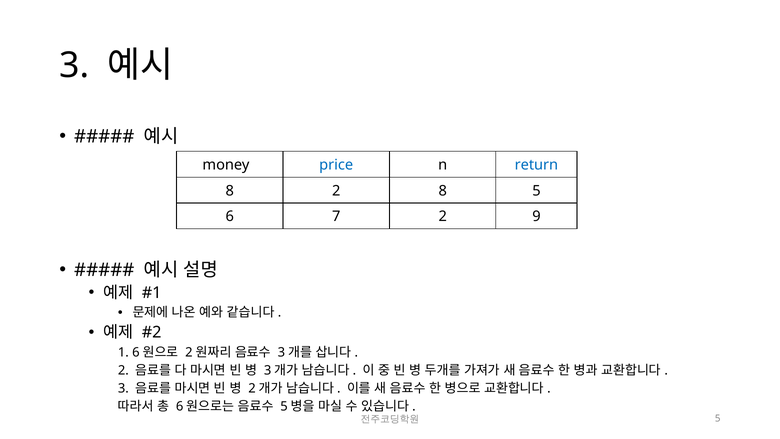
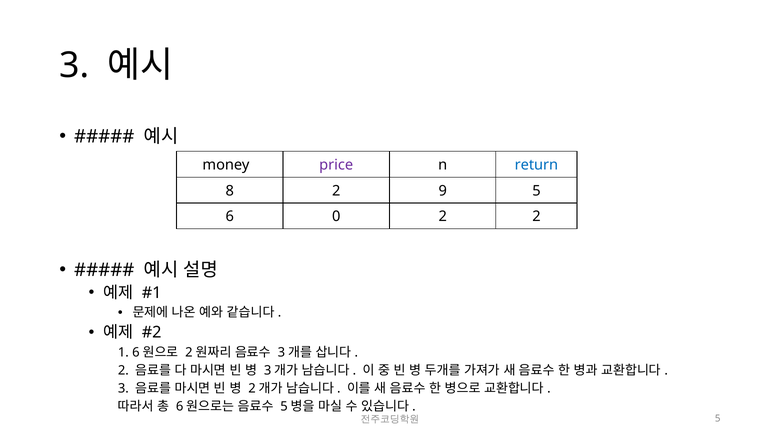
price colour: blue -> purple (336, 165)
2 8: 8 -> 9 (443, 191)
7: 7 -> 0 (336, 216)
2 9: 9 -> 2 (536, 216)
